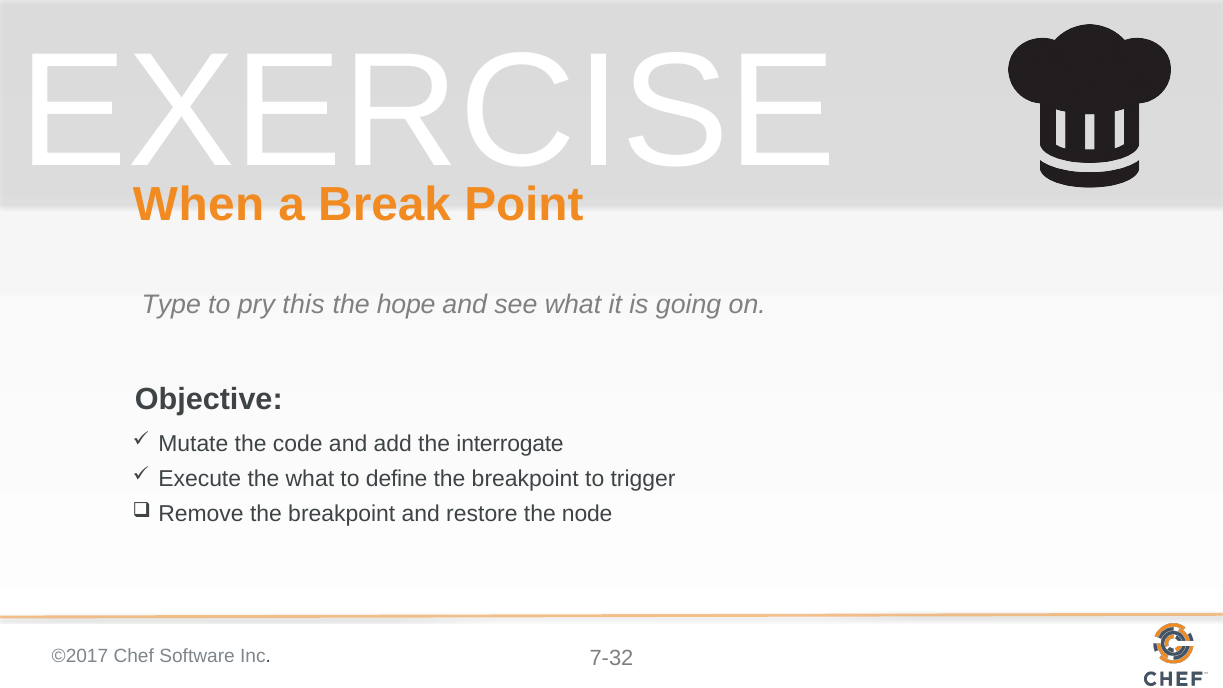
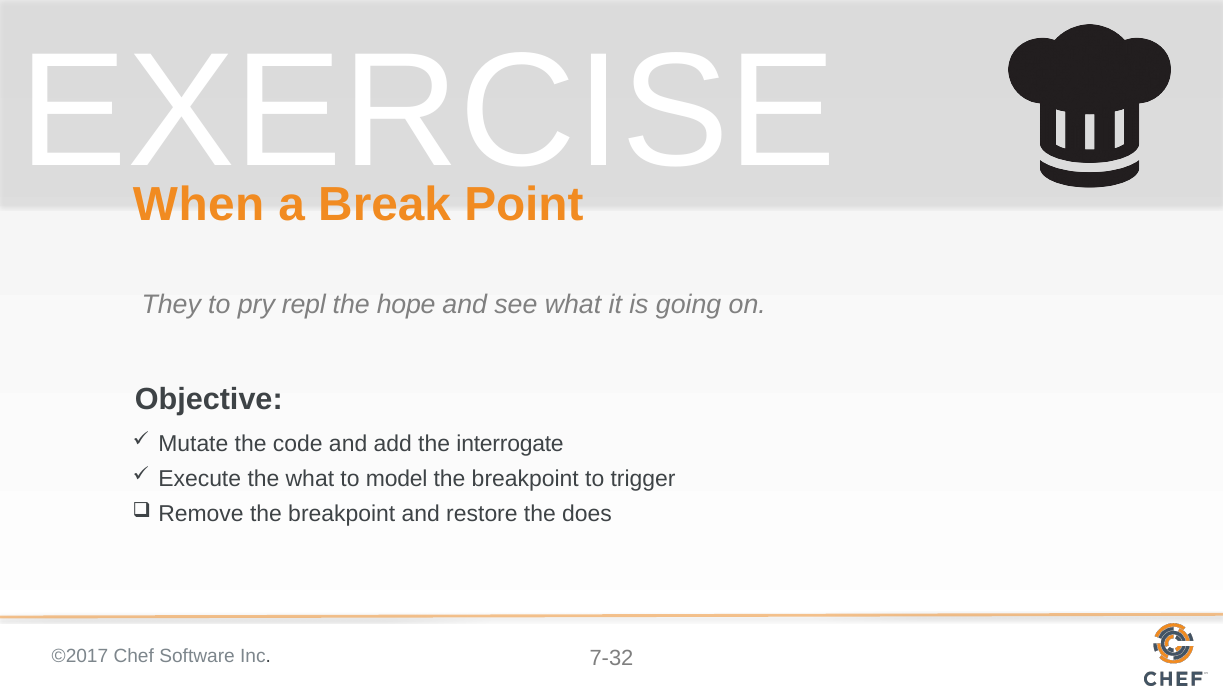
Type: Type -> They (171, 305)
this: this -> repl (304, 305)
define: define -> model (397, 479)
node: node -> does (587, 514)
